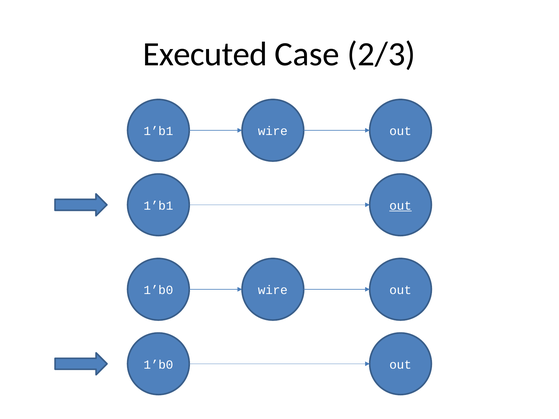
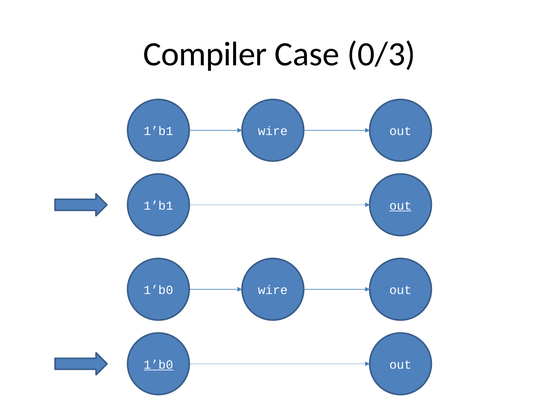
Executed: Executed -> Compiler (205, 54)
2/3: 2/3 -> 0/3 (381, 54)
1’b0 underline: none -> present (158, 365)
